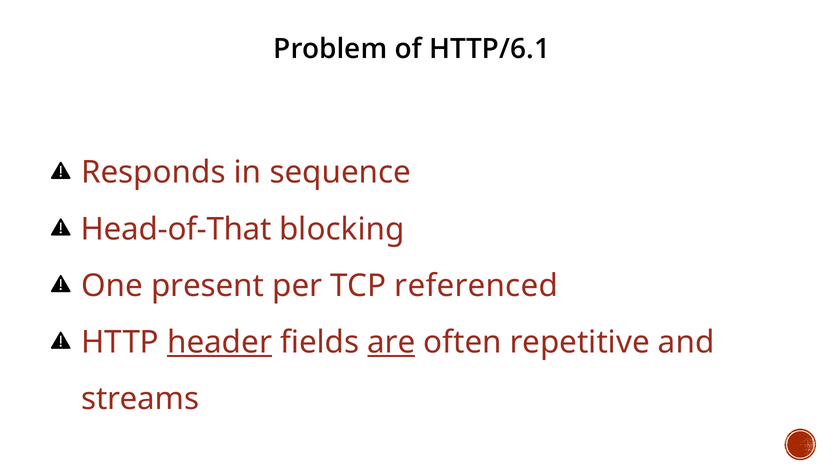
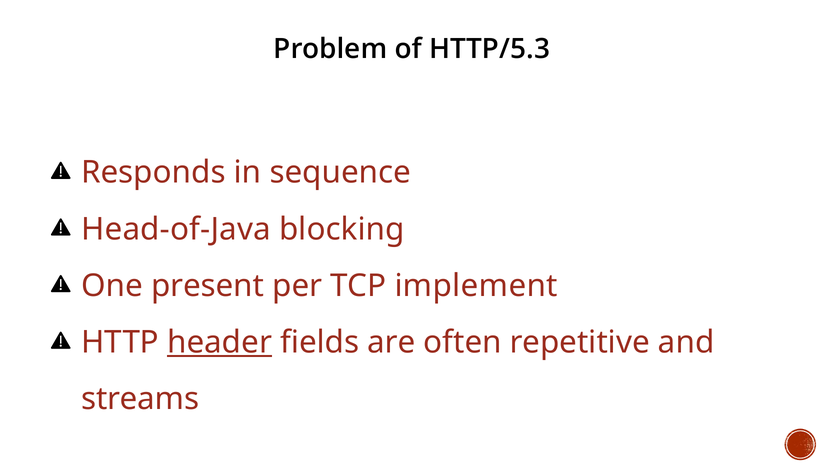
HTTP/6.1: HTTP/6.1 -> HTTP/5.3 (490, 49)
Head-of-That: Head-of-That -> Head-of-Java (176, 229)
referenced: referenced -> implement (476, 286)
are underline: present -> none (391, 342)
